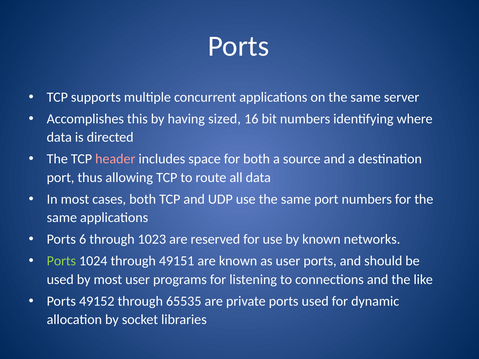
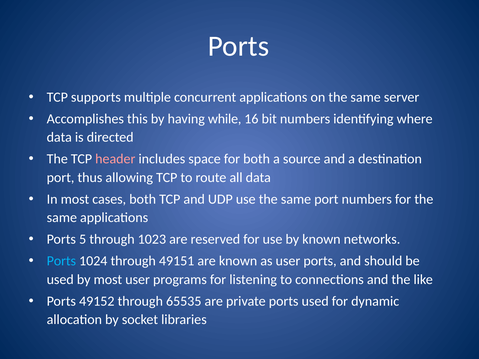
sized: sized -> while (225, 119)
6: 6 -> 5 (83, 239)
Ports colour: light green -> light blue (61, 261)
